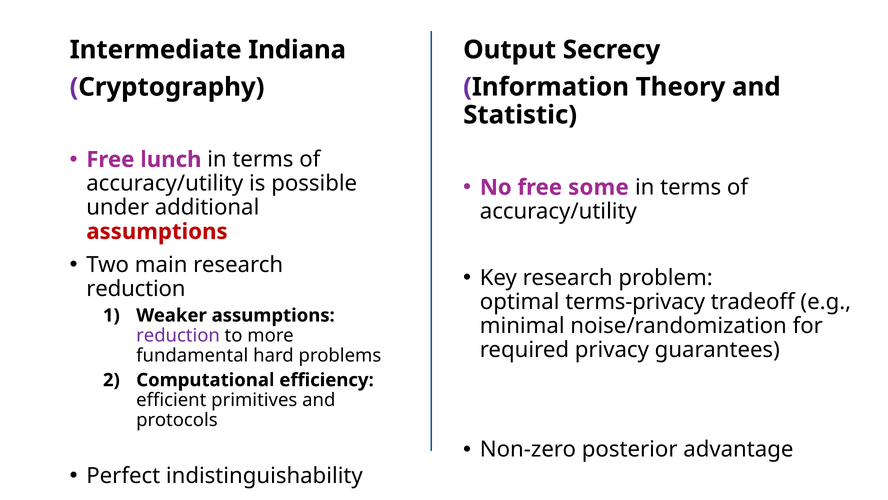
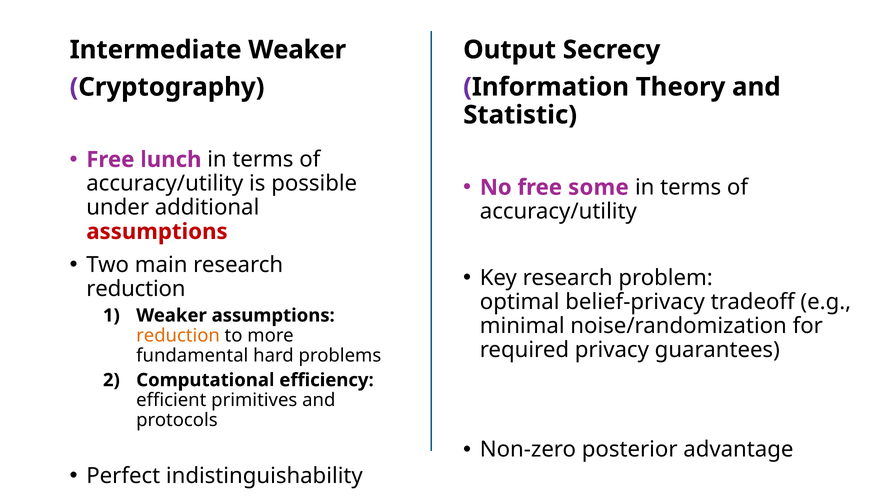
Intermediate Indiana: Indiana -> Weaker (297, 50)
terms-privacy: terms-privacy -> belief-privacy (635, 302)
reduction colour: purple -> orange (178, 335)
